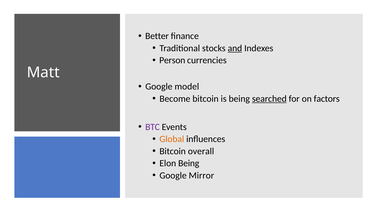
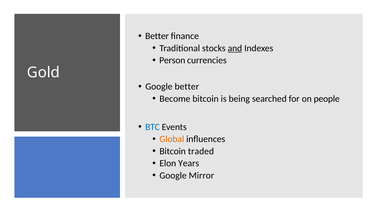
Matt: Matt -> Gold (43, 73)
Google model: model -> better (187, 87)
searched underline: present -> none (269, 99)
factors: factors -> people (327, 99)
BTC colour: purple -> blue (153, 127)
overall: overall -> traded (201, 151)
Elon Being: Being -> Years (189, 163)
